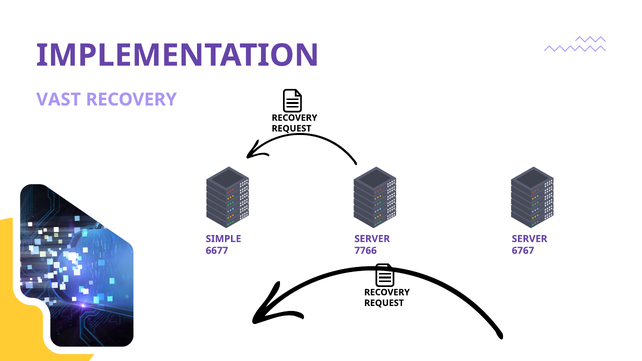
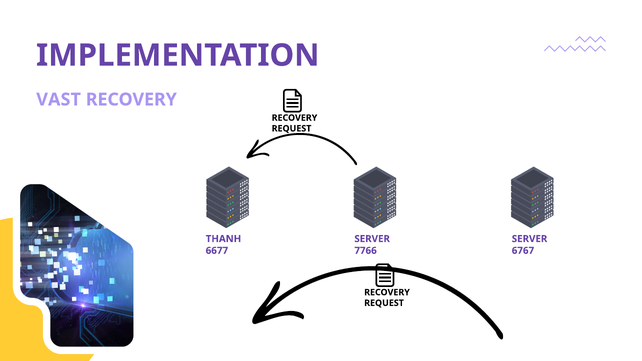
SIMPLE: SIMPLE -> THANH (223, 239)
